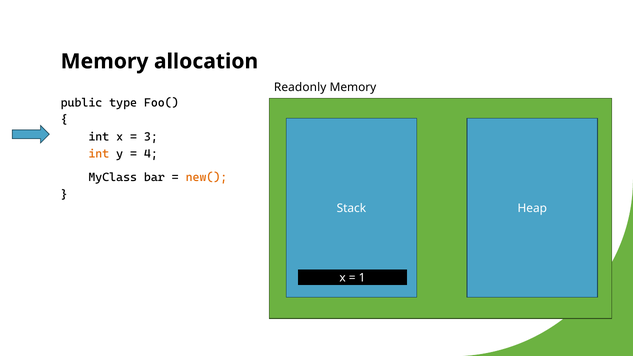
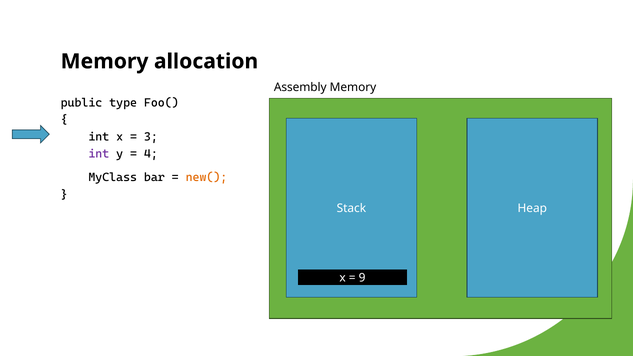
Readonly: Readonly -> Assembly (300, 87)
int colour: orange -> purple (99, 154)
1: 1 -> 9 (362, 278)
